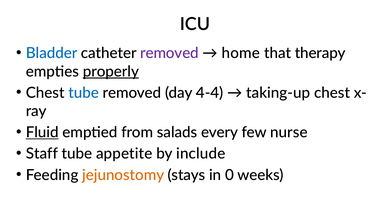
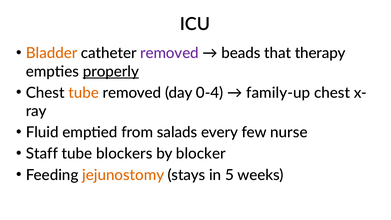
Bladder colour: blue -> orange (52, 53)
home: home -> beads (241, 53)
tube colour: blue -> orange (84, 93)
4-4: 4-4 -> 0-4 (210, 93)
taking-up: taking-up -> family-up (278, 93)
Fluid underline: present -> none (42, 132)
appetite: appetite -> blockers (124, 154)
include: include -> blocker (201, 154)
0: 0 -> 5 (229, 175)
